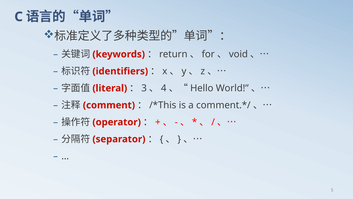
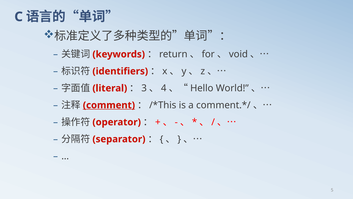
comment underline: none -> present (109, 105)
